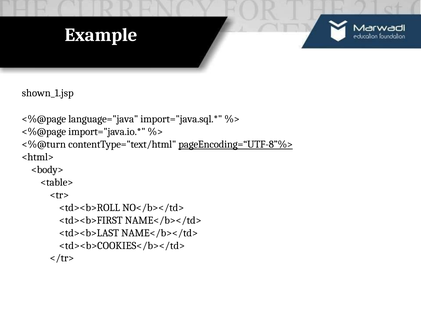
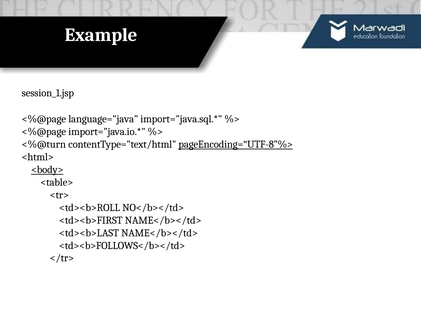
shown_1.jsp: shown_1.jsp -> session_1.jsp (48, 93)
<body> underline: none -> present (47, 170)
<td><b>COOKIES</b></td>: <td><b>COOKIES</b></td> -> <td><b>FOLLOWS</b></td> (122, 245)
